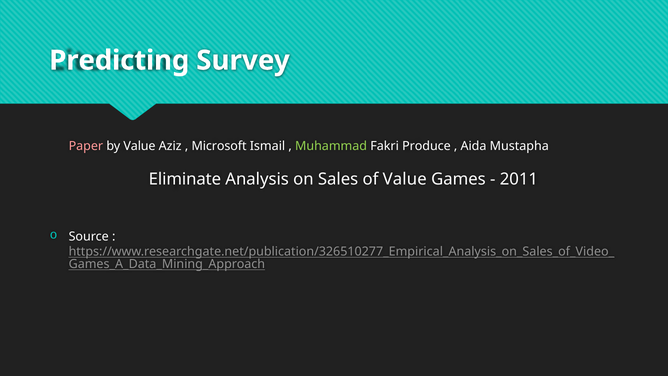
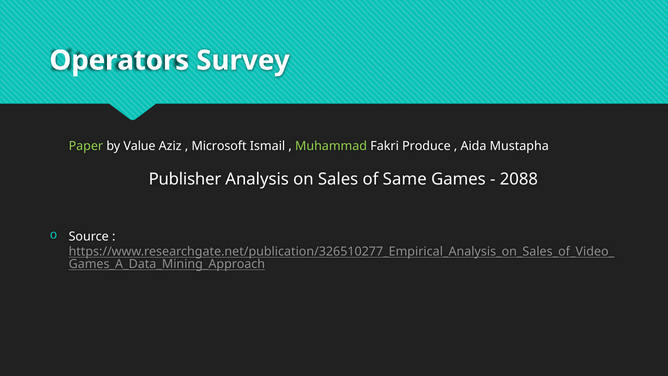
Predicting: Predicting -> Operators (119, 60)
Paper colour: pink -> light green (86, 146)
Eliminate: Eliminate -> Publisher (185, 179)
of Value: Value -> Same (405, 179)
2011: 2011 -> 2088 (519, 179)
